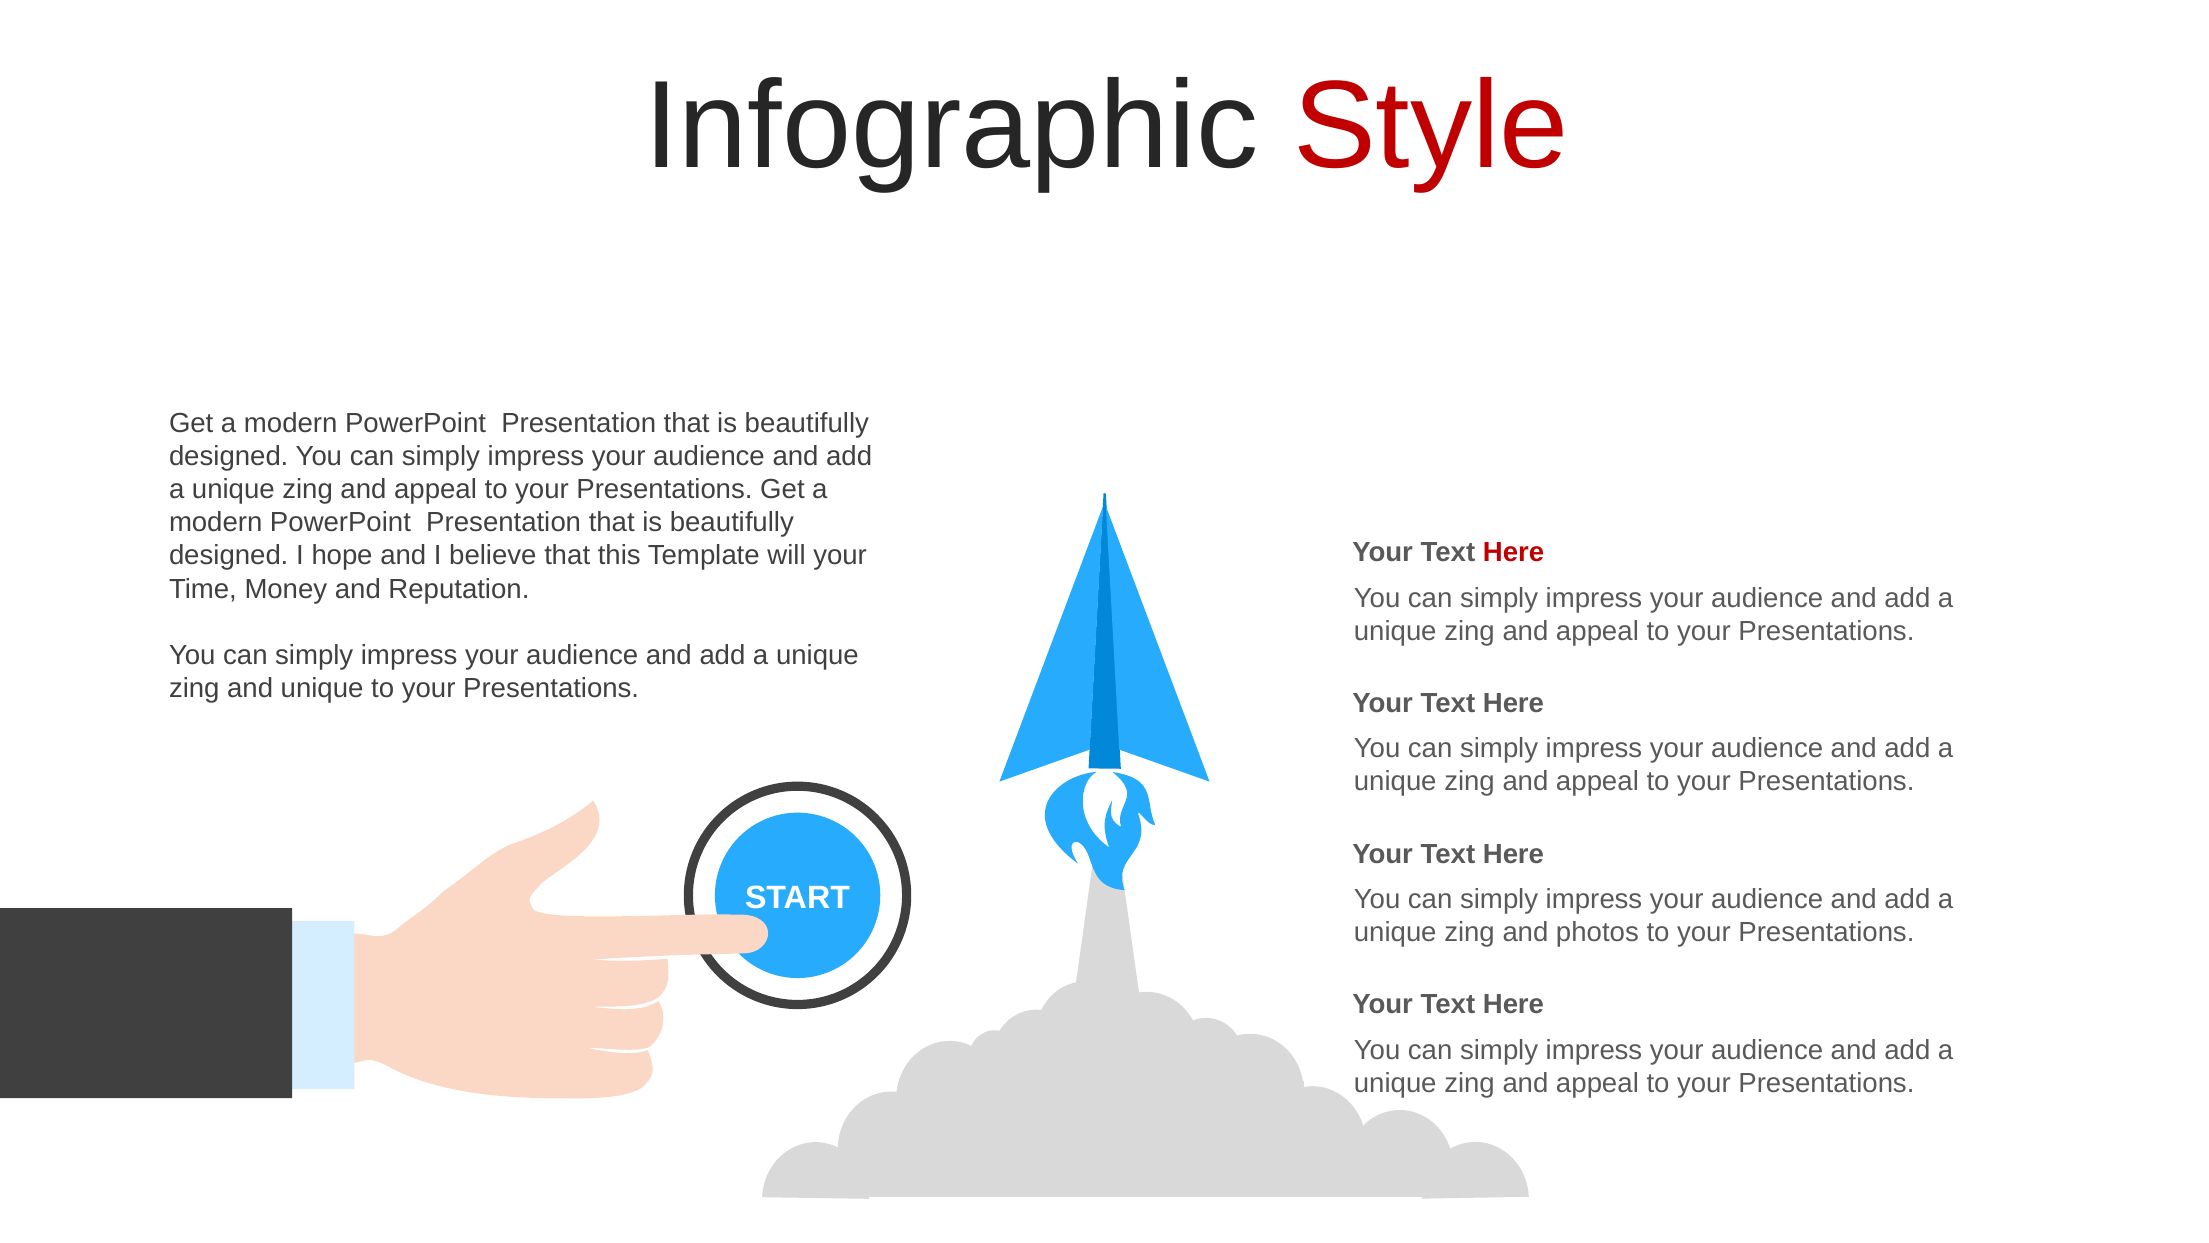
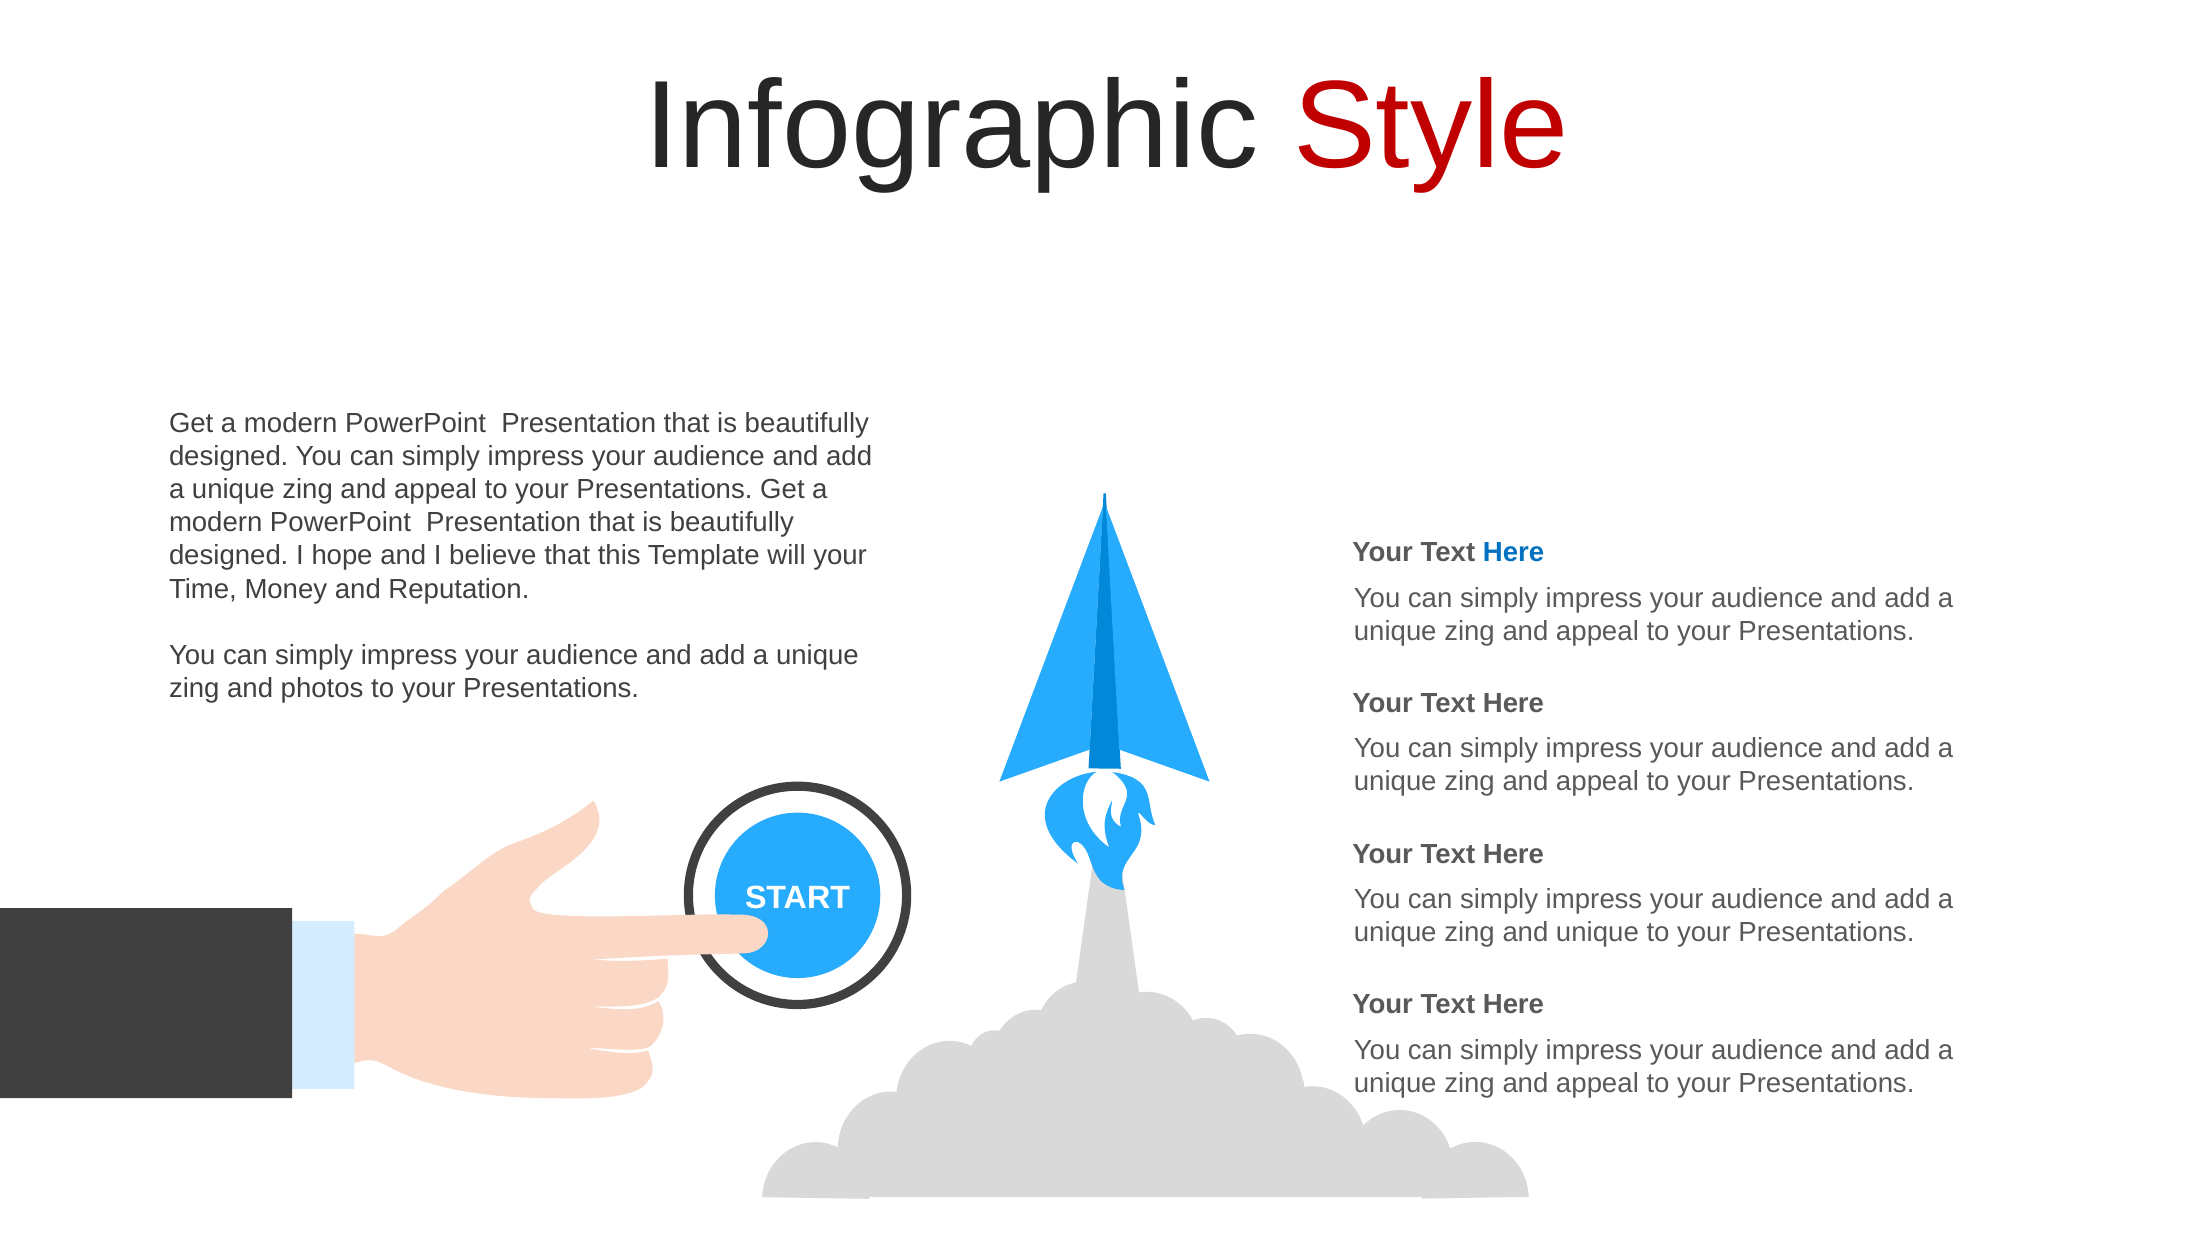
Here colour: red -> blue (1514, 553)
and unique: unique -> photos (322, 688)
and photos: photos -> unique (1597, 932)
